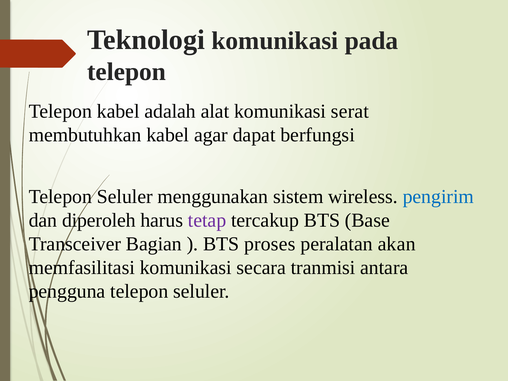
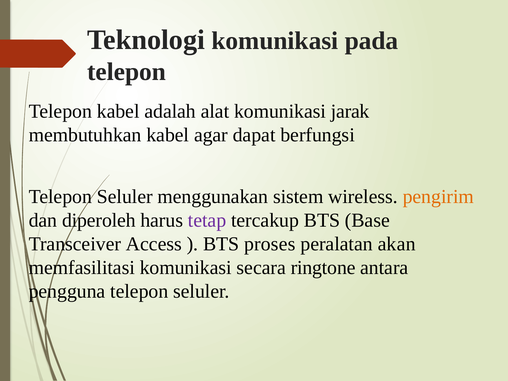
serat: serat -> jarak (350, 111)
pengirim colour: blue -> orange (438, 197)
Bagian: Bagian -> Access (154, 244)
tranmisi: tranmisi -> ringtone (323, 268)
